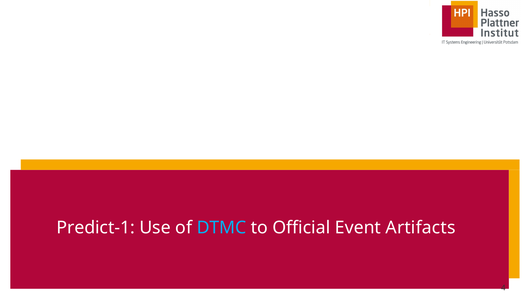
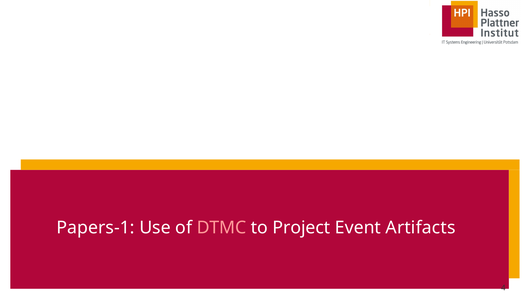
Predict-1: Predict-1 -> Papers-1 (96, 228)
DTMC colour: light blue -> pink (221, 228)
Official: Official -> Project (301, 228)
